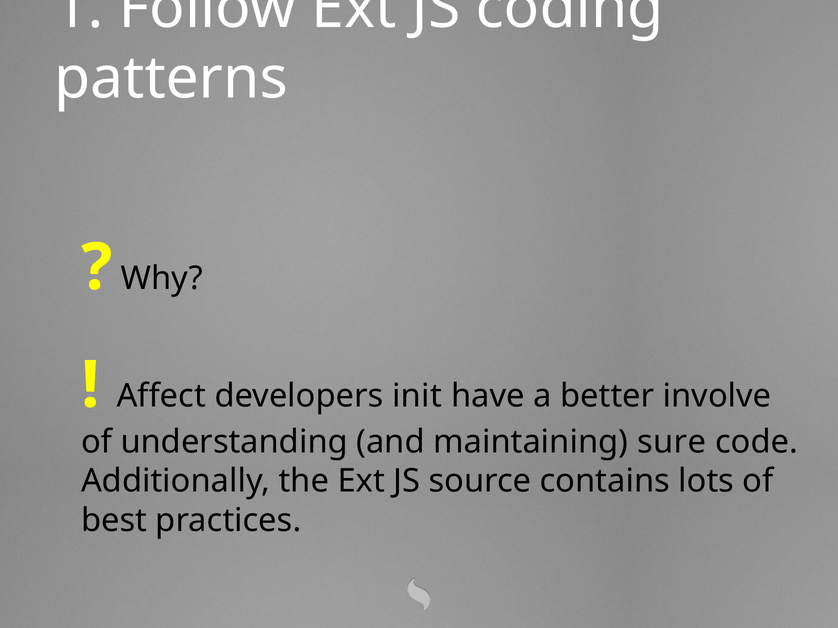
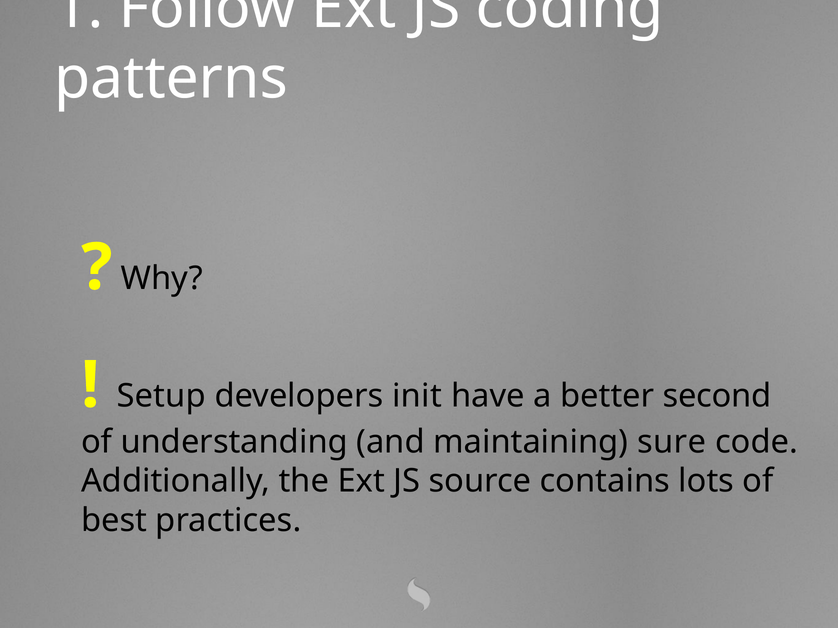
Affect: Affect -> Setup (161, 396)
involve: involve -> second (717, 396)
